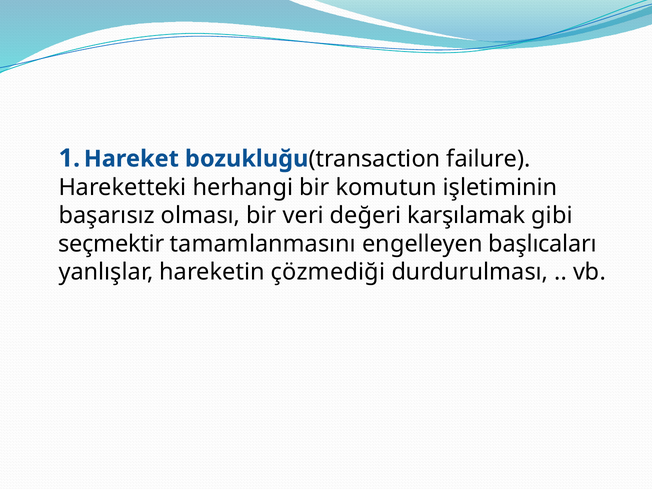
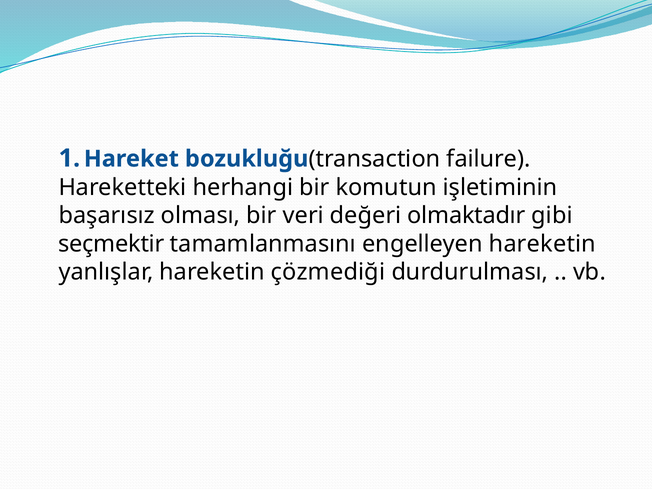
karşılamak: karşılamak -> olmaktadır (467, 216)
engelleyen başlıcaları: başlıcaları -> hareketin (542, 244)
